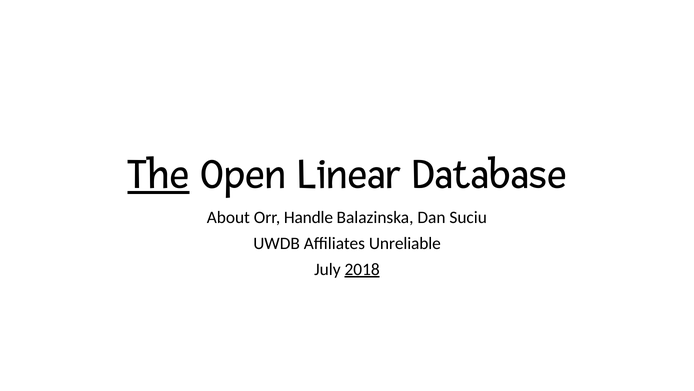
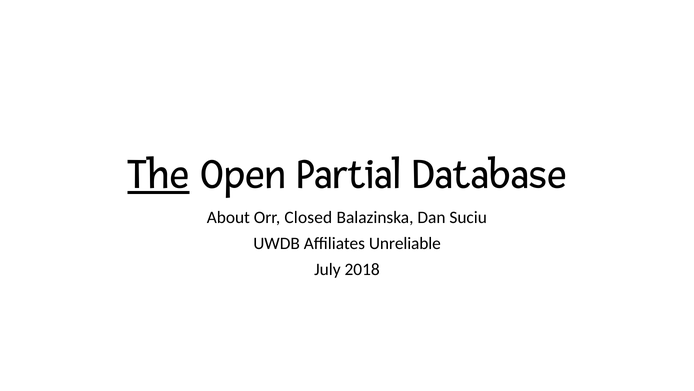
Linear: Linear -> Partial (349, 173)
Handle: Handle -> Closed (308, 217)
2018 underline: present -> none (362, 269)
